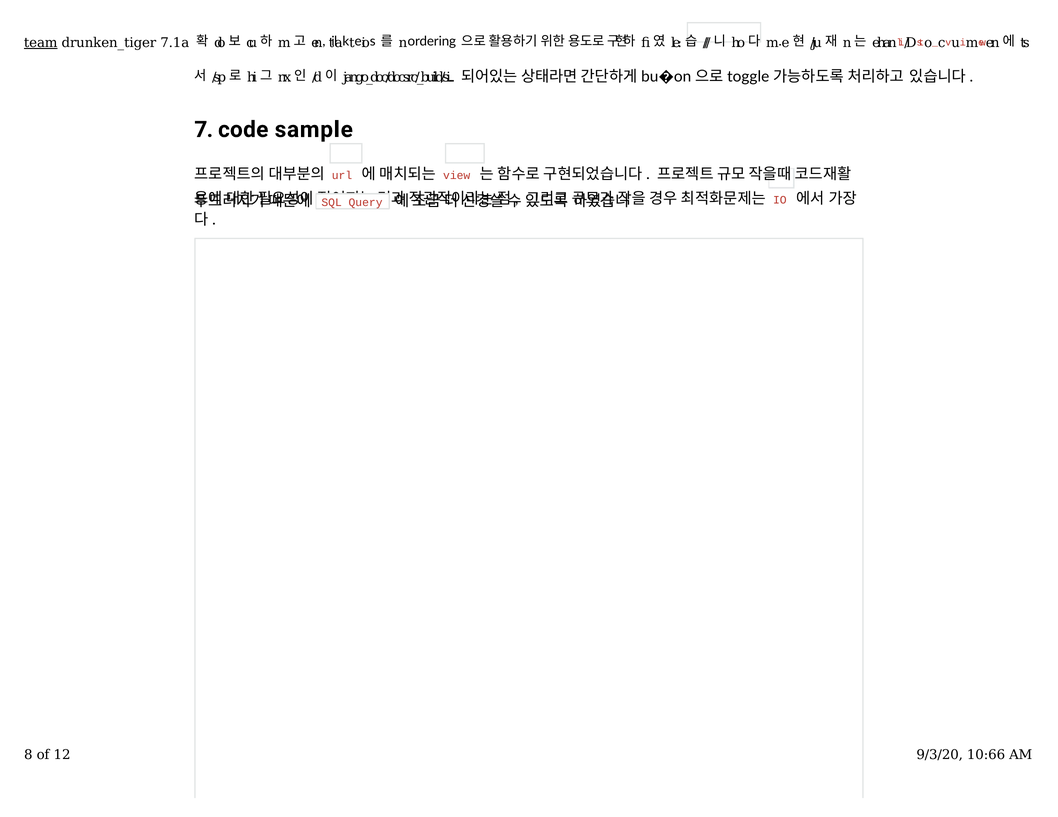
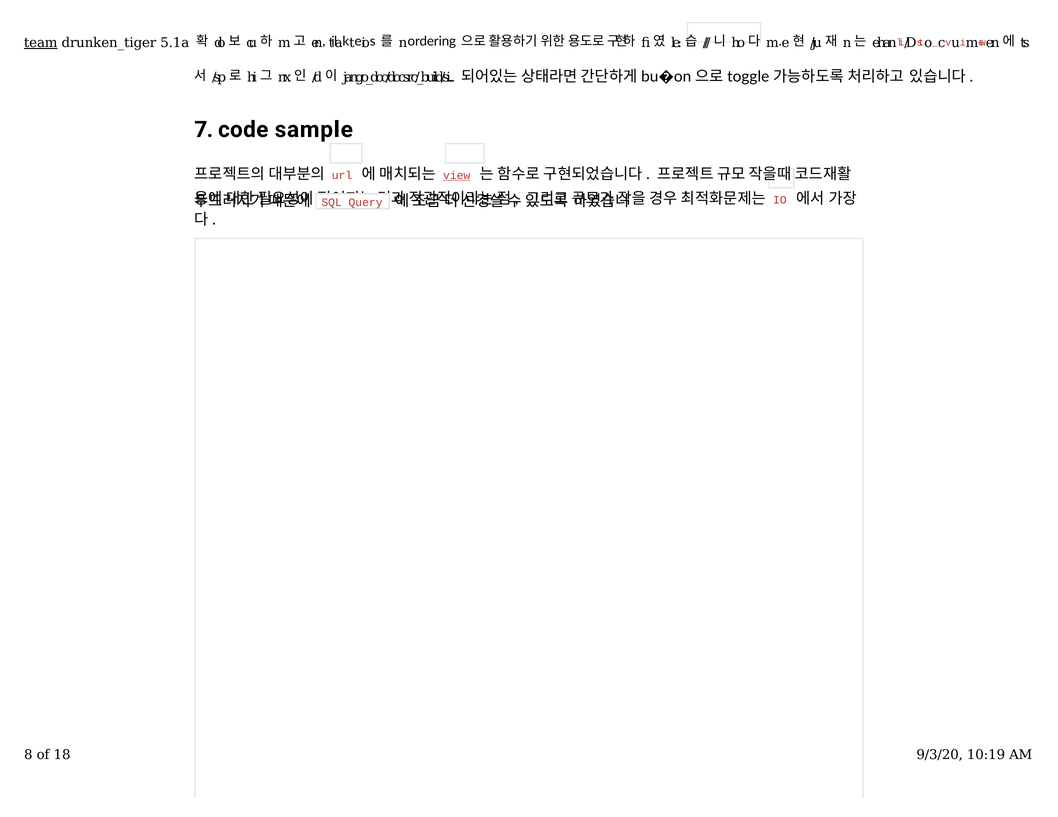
7.1a: 7.1a -> 5.1a (175, 43)
view underline: none -> present (457, 175)
12: 12 -> 18 (62, 755)
10:66: 10:66 -> 10:19 (986, 755)
